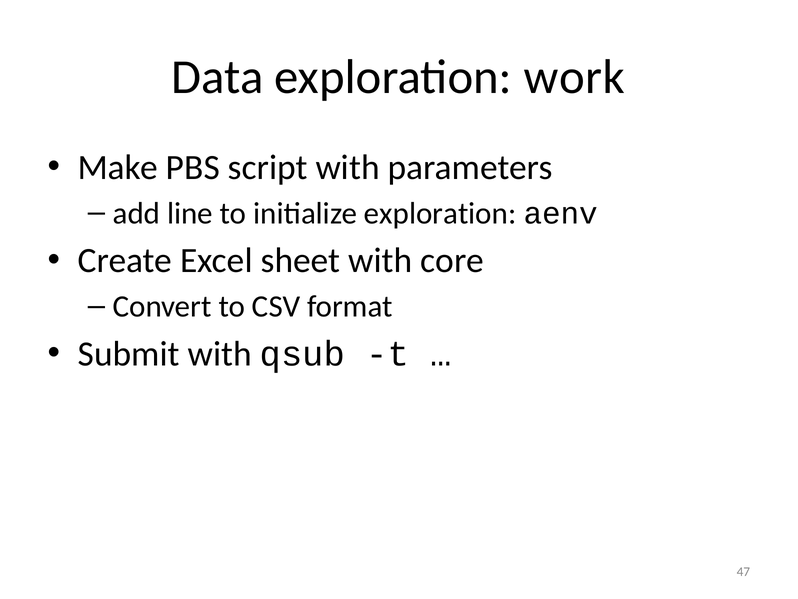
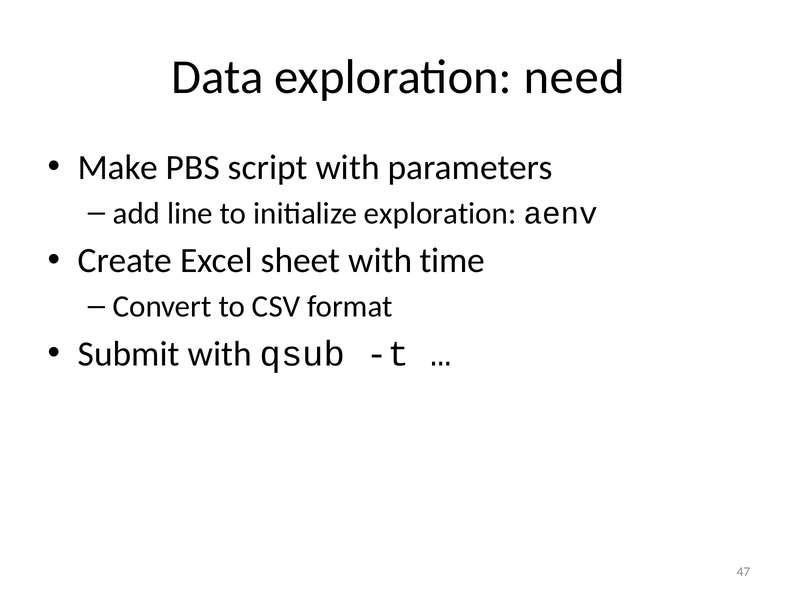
work: work -> need (574, 77)
core: core -> time (452, 261)
